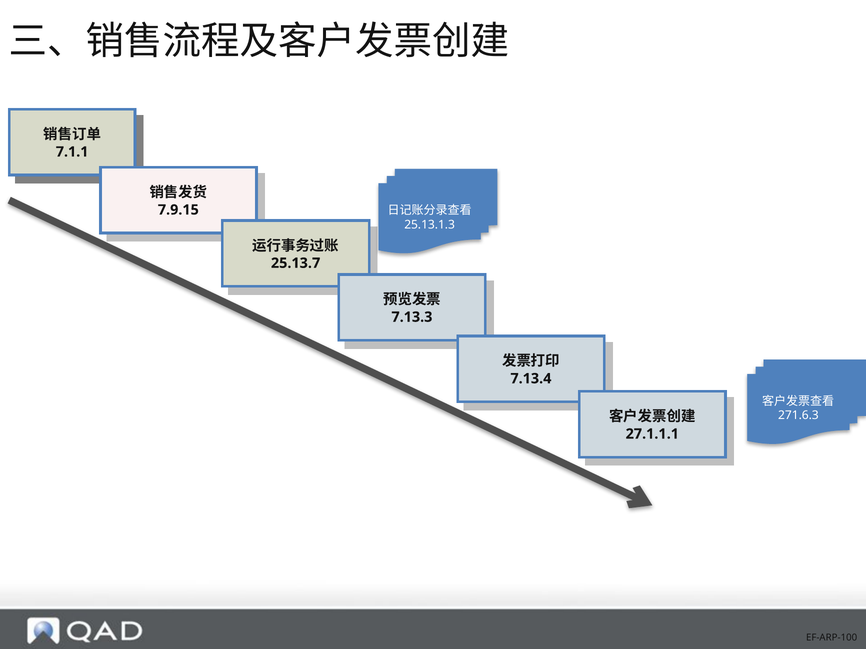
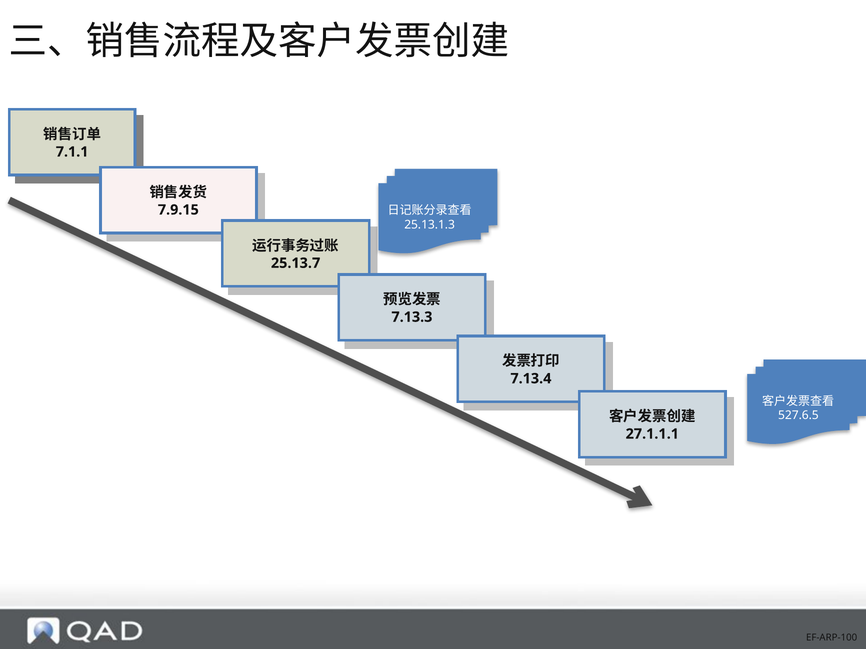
271.6.3: 271.6.3 -> 527.6.5 (798, 416)
